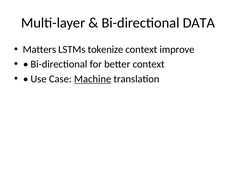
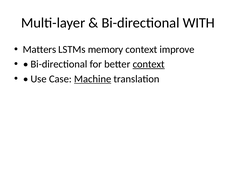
DATA: DATA -> WITH (199, 23)
tokenize: tokenize -> memory (106, 50)
context underline: none -> present (149, 64)
